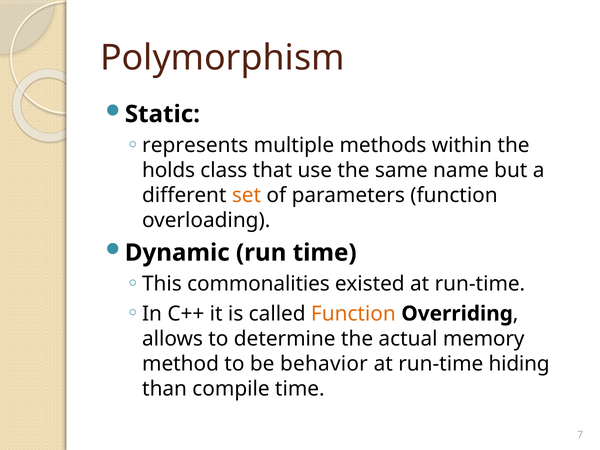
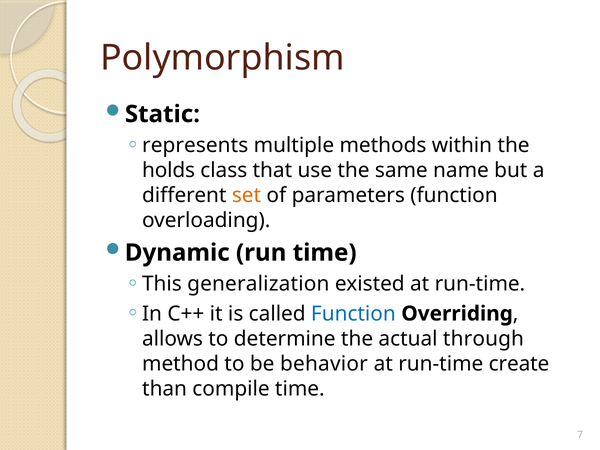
commonalities: commonalities -> generalization (258, 284)
Function colour: orange -> blue (353, 314)
memory: memory -> through (483, 339)
hiding: hiding -> create (519, 364)
